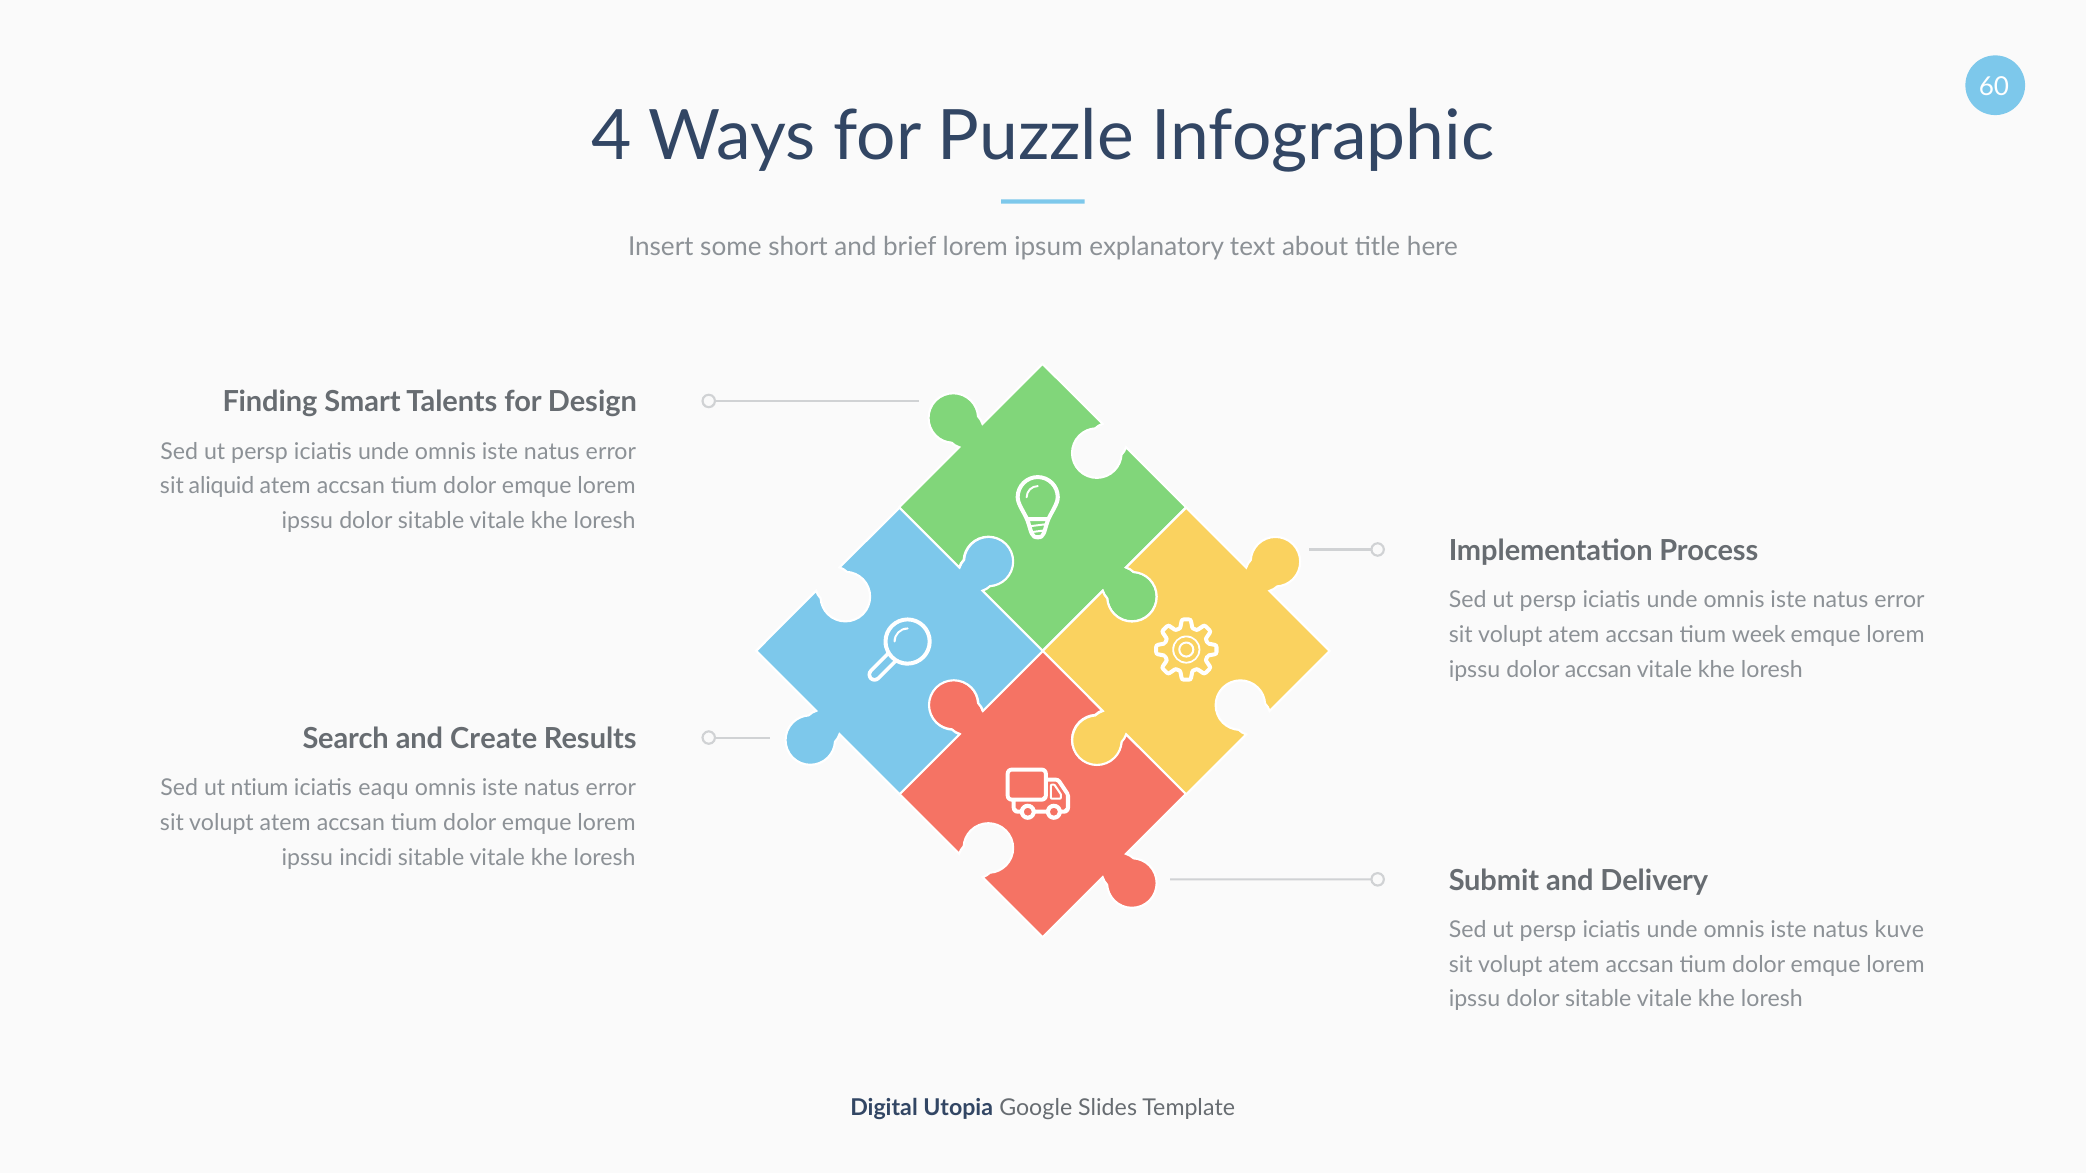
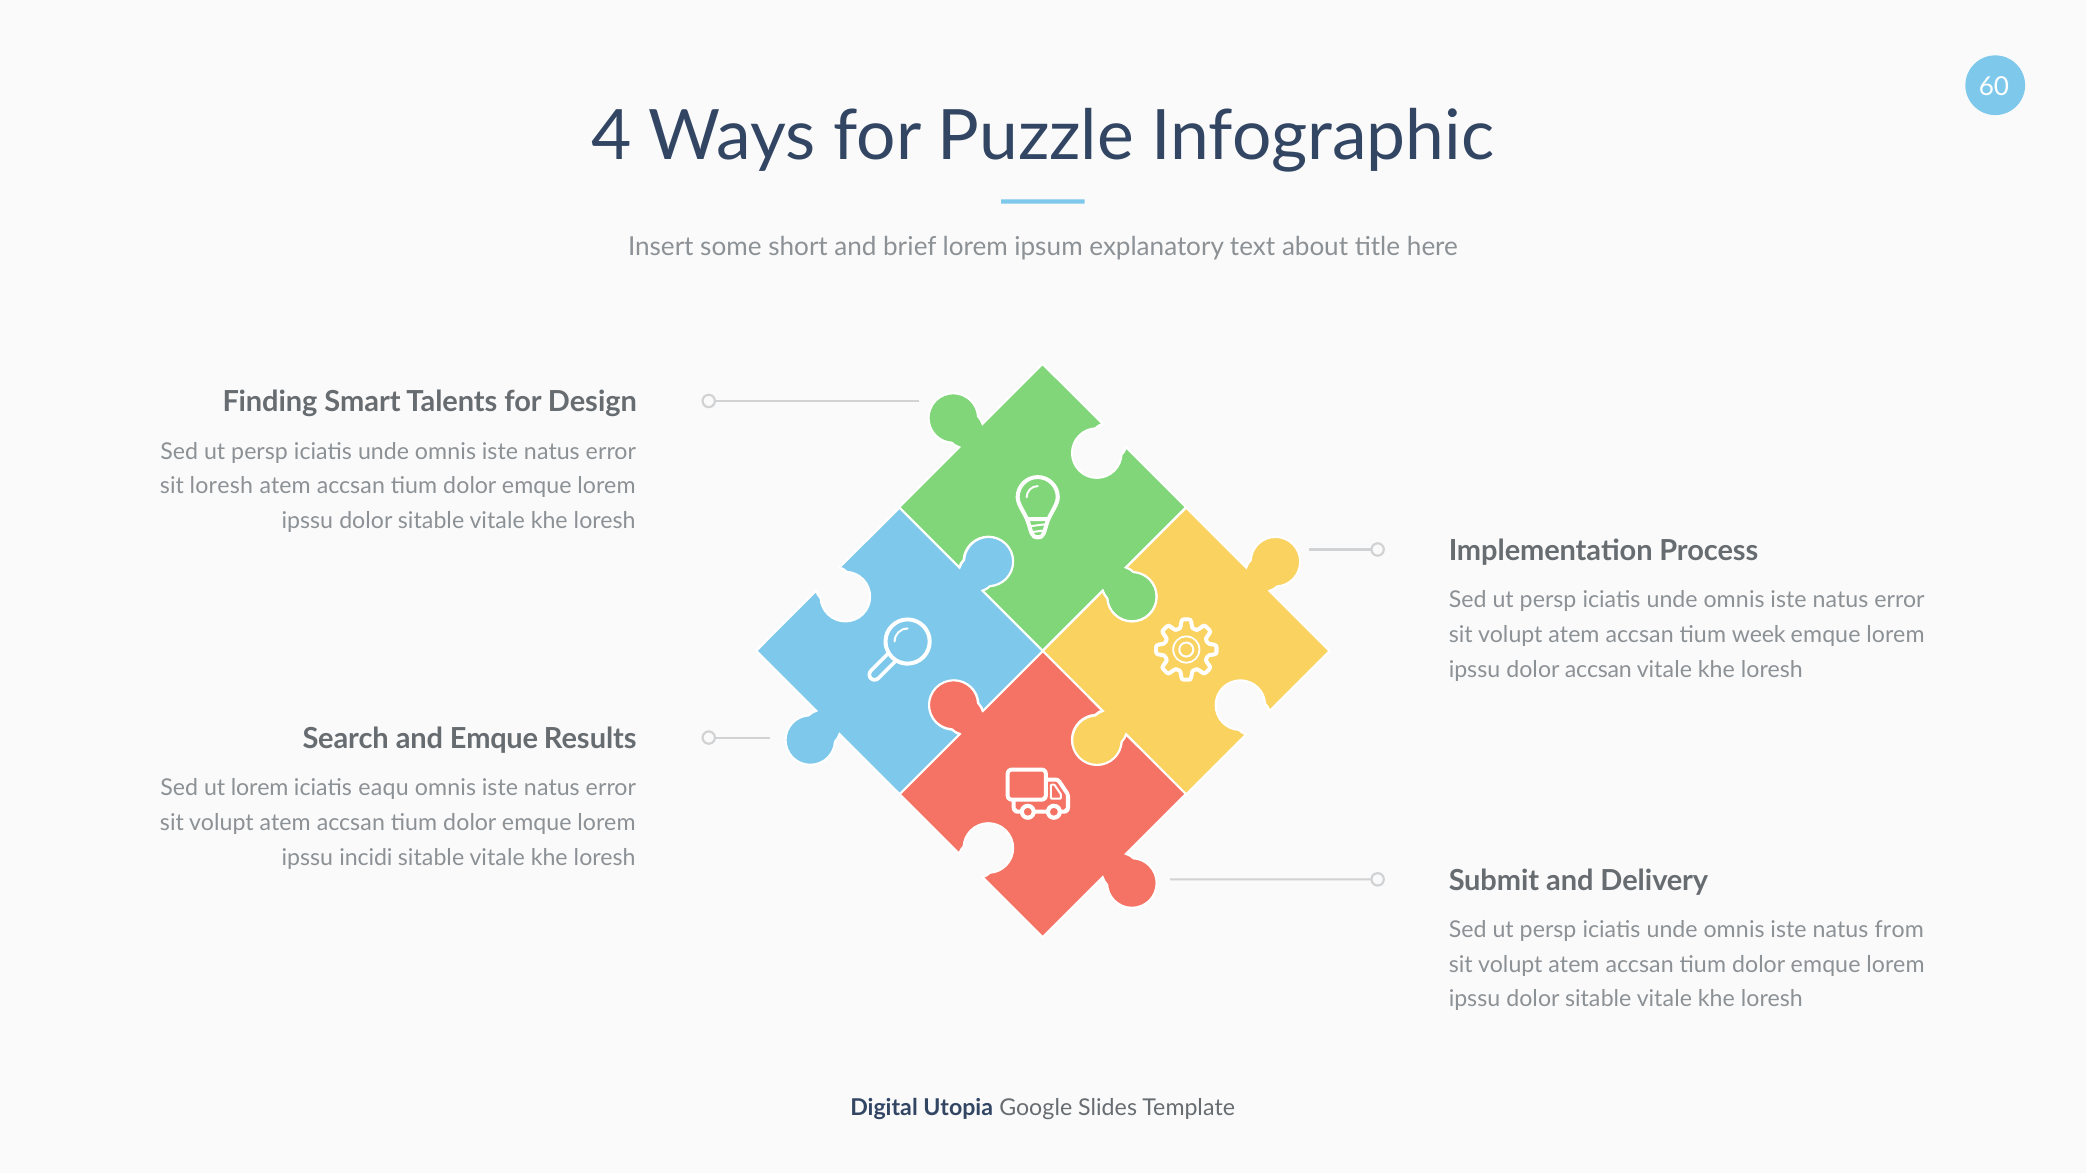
sit aliquid: aliquid -> loresh (221, 486)
and Create: Create -> Emque (494, 739)
ut ntium: ntium -> lorem (260, 788)
kuve: kuve -> from (1899, 930)
